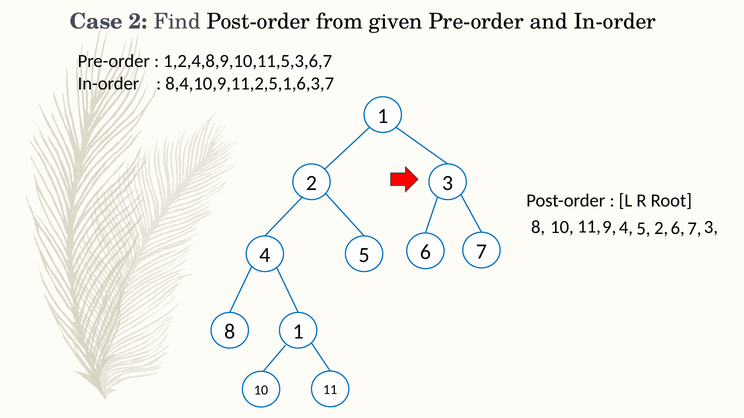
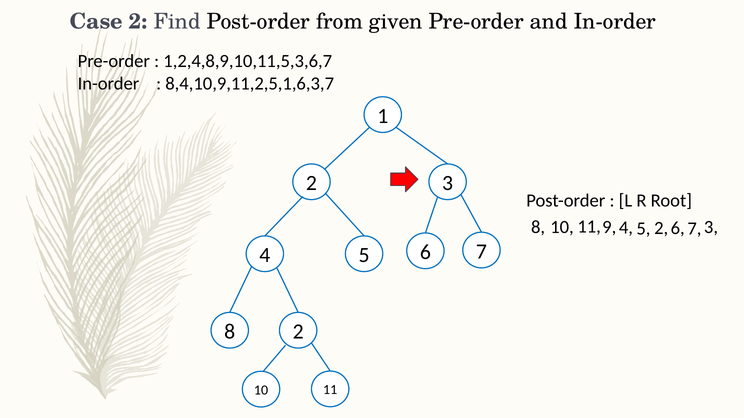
8 1: 1 -> 2 (298, 332)
